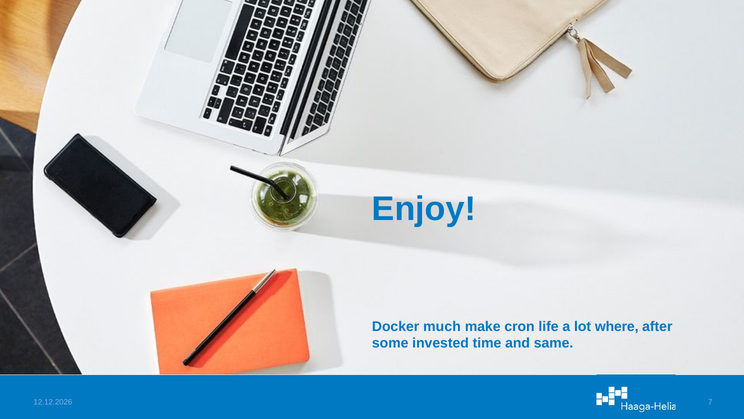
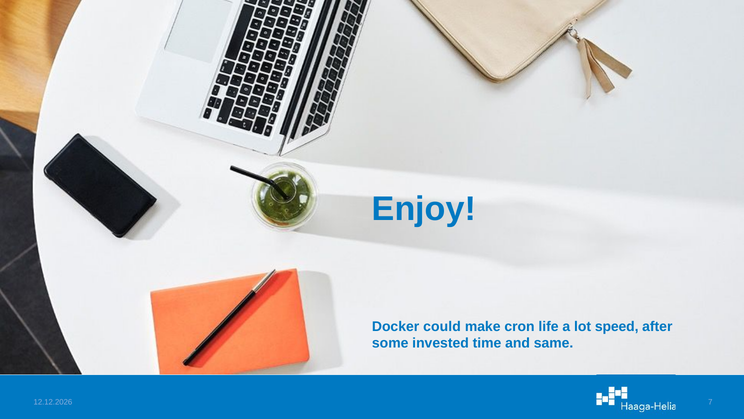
much: much -> could (442, 326)
where: where -> speed (617, 326)
